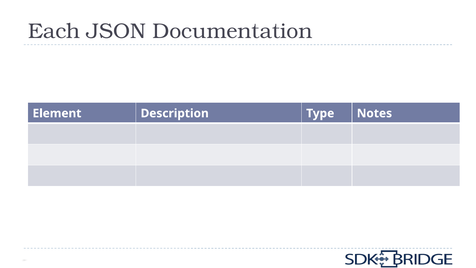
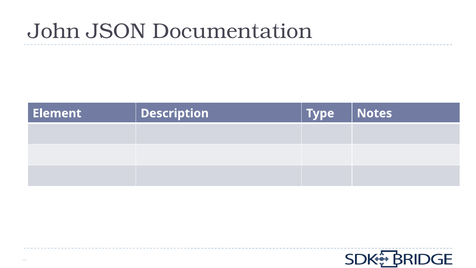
Each: Each -> John (54, 31)
